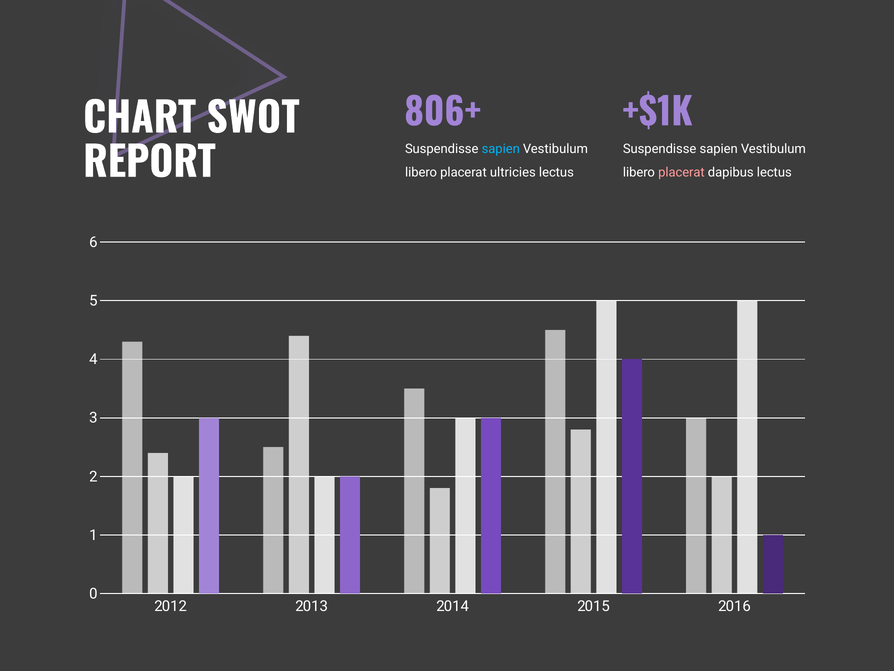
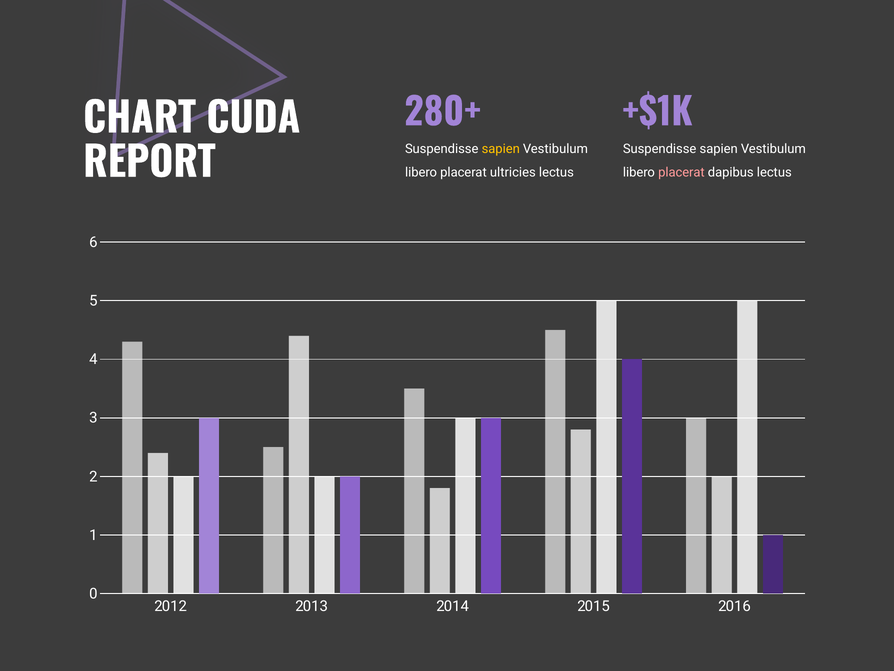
806+: 806+ -> 280+ (443, 113)
SWOT: SWOT -> CUDA (253, 119)
sapien colour: light blue -> yellow (501, 149)
